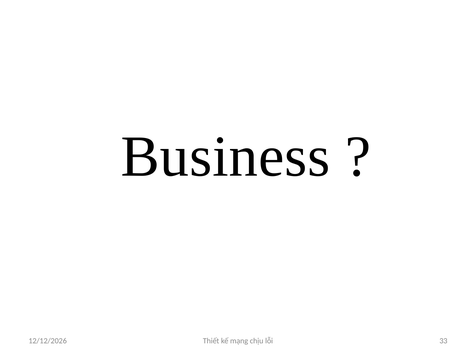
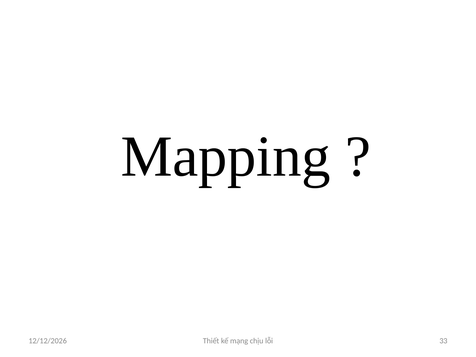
Business: Business -> Mapping (226, 157)
